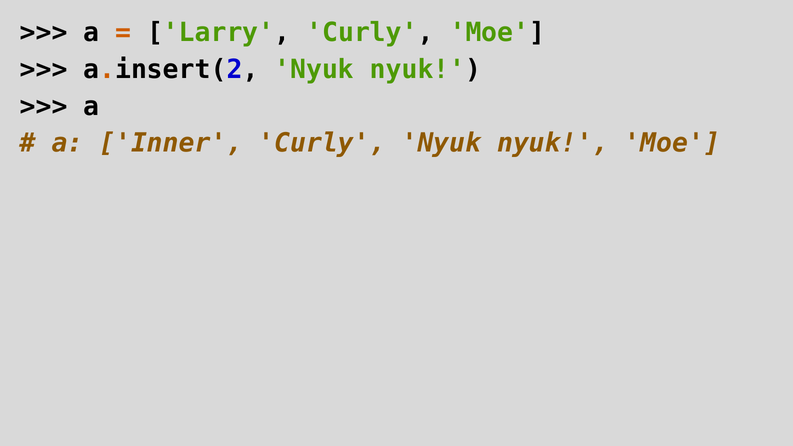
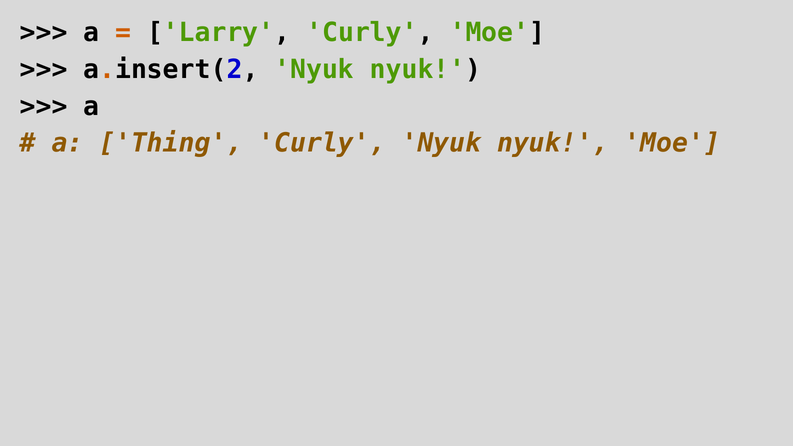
Inner: Inner -> Thing (171, 143)
